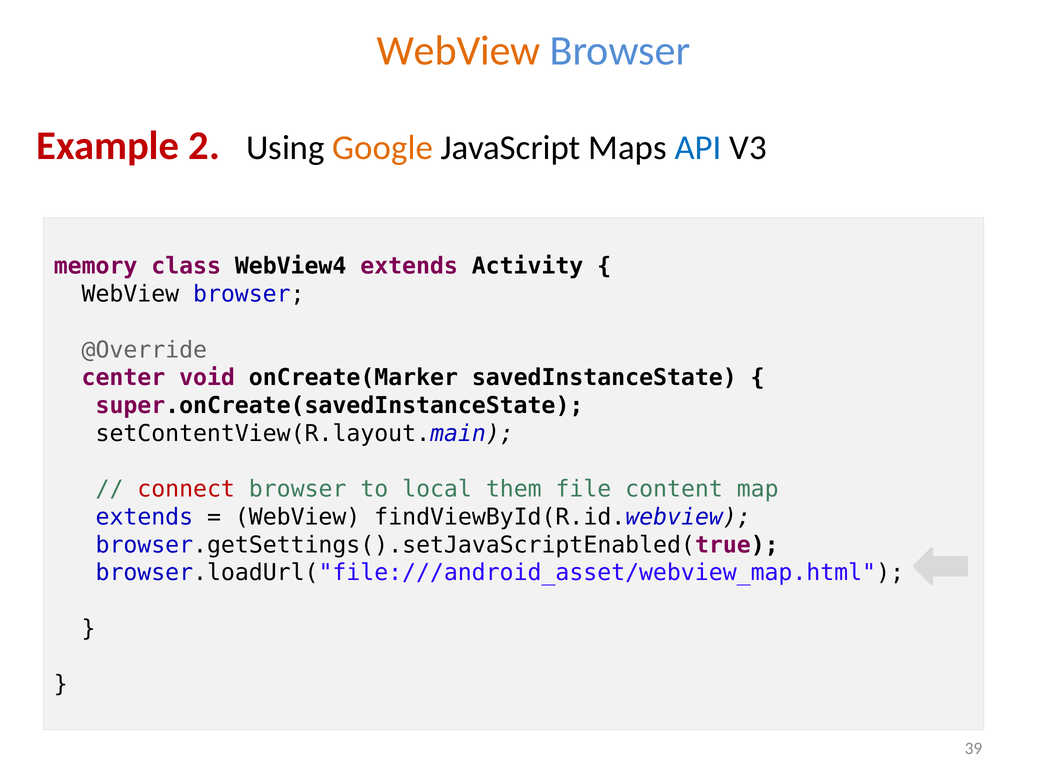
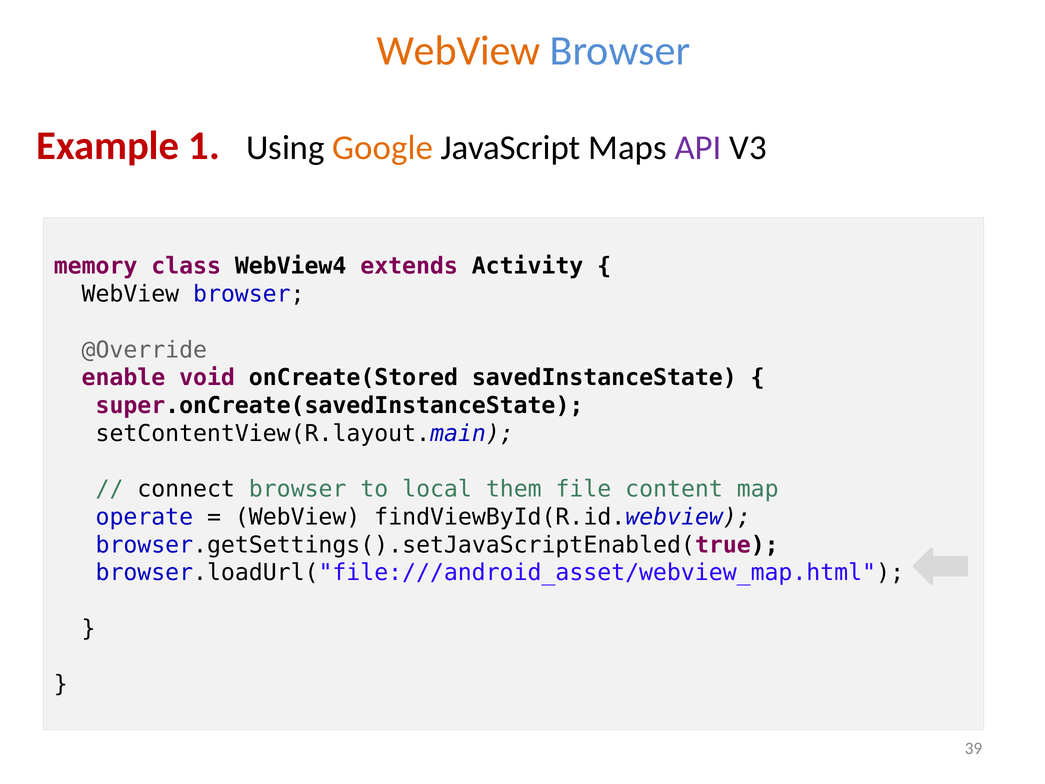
2: 2 -> 1 (204, 146)
API colour: blue -> purple (698, 147)
center: center -> enable (123, 378)
onCreate(Marker: onCreate(Marker -> onCreate(Stored (353, 378)
connect colour: red -> black (186, 489)
extends: extends -> operate (144, 517)
